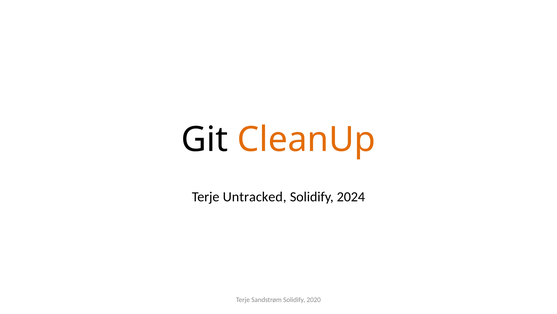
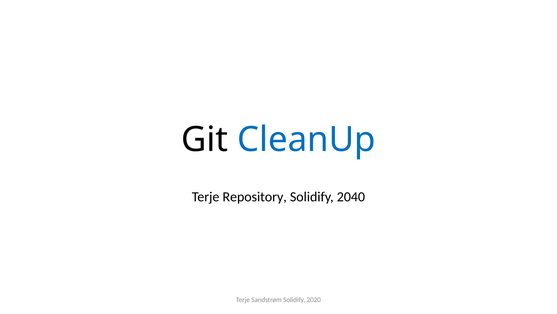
CleanUp colour: orange -> blue (306, 139)
Untracked: Untracked -> Repository (255, 197)
2024: 2024 -> 2040 (351, 197)
